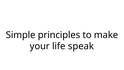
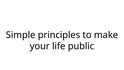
speak: speak -> public (81, 46)
